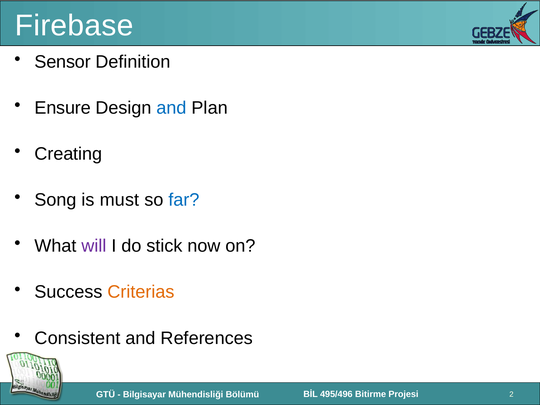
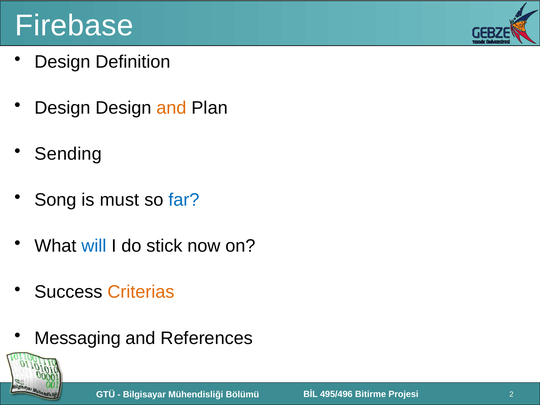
Sensor: Sensor -> Design (63, 62)
Ensure: Ensure -> Design (63, 108)
and colour: blue -> orange (172, 108)
Creating: Creating -> Sending (68, 154)
will colour: purple -> blue (94, 246)
Consistent: Consistent -> Messaging (78, 338)
